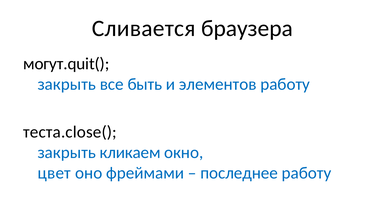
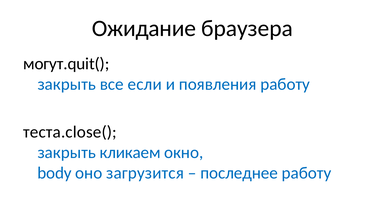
Сливается: Сливается -> Ожидание (144, 28)
быть: быть -> если (145, 84)
элементов: элементов -> появления (218, 84)
цвет: цвет -> body (54, 174)
фреймами: фреймами -> загрузится (145, 174)
